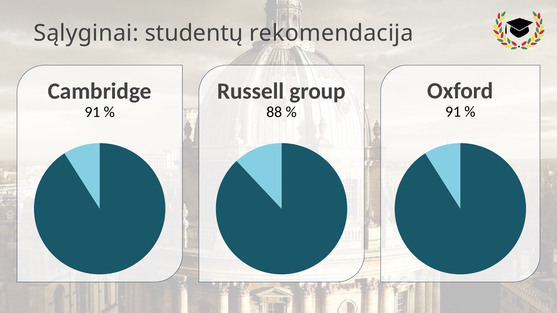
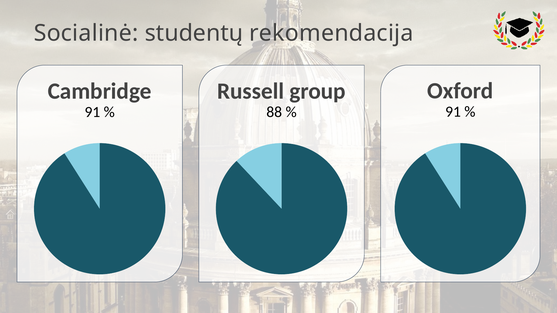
Sąlyginai: Sąlyginai -> Socialinė (86, 33)
